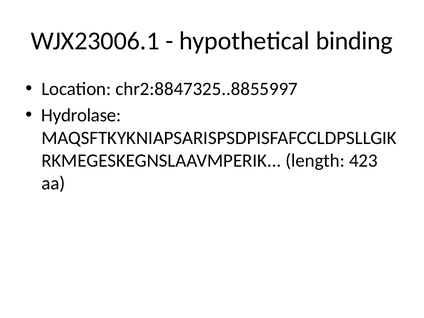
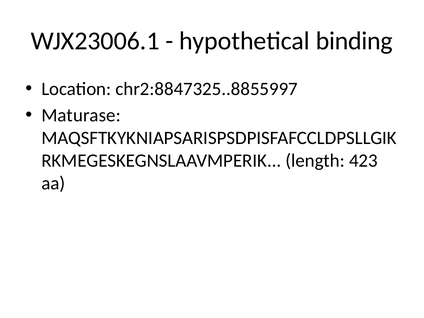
Hydrolase: Hydrolase -> Maturase (81, 115)
